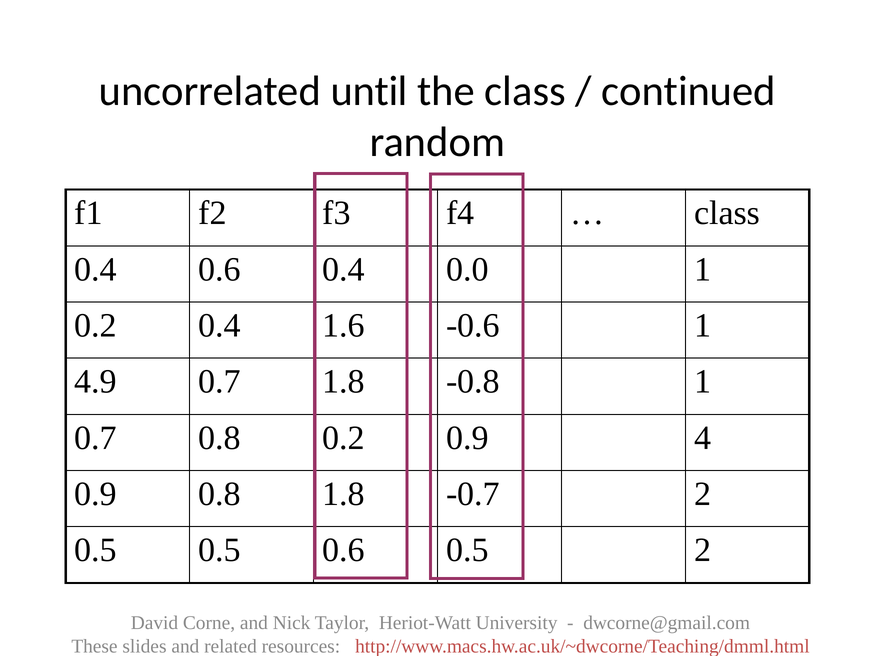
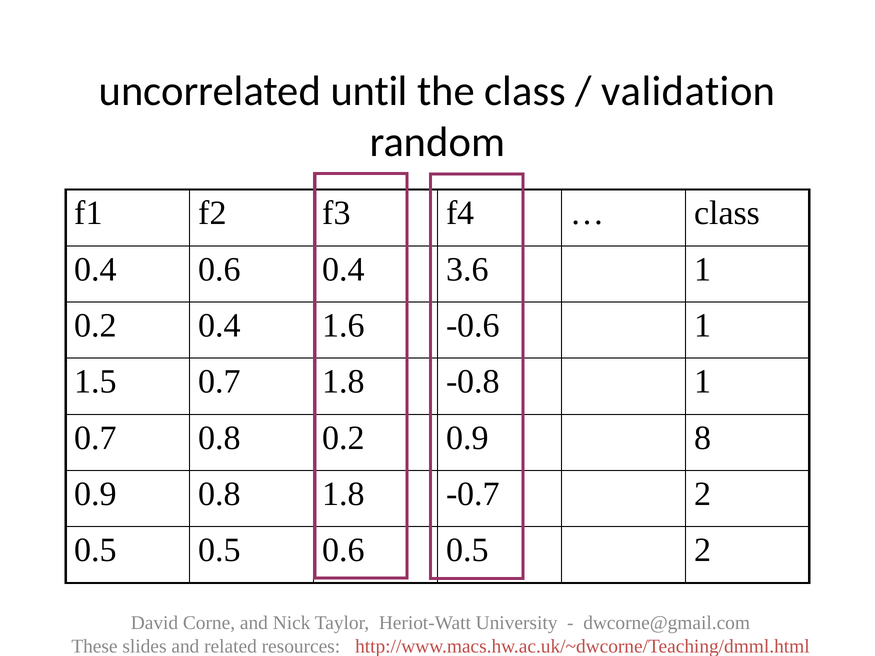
continued: continued -> validation (688, 91)
0.0: 0.0 -> 3.6 (467, 269)
4.9: 4.9 -> 1.5 (96, 382)
4: 4 -> 8 (703, 438)
